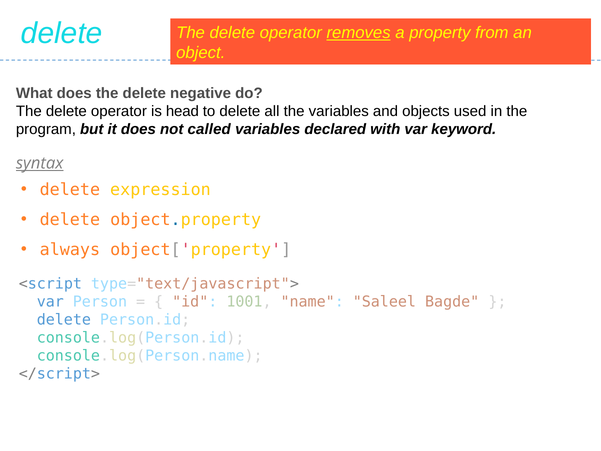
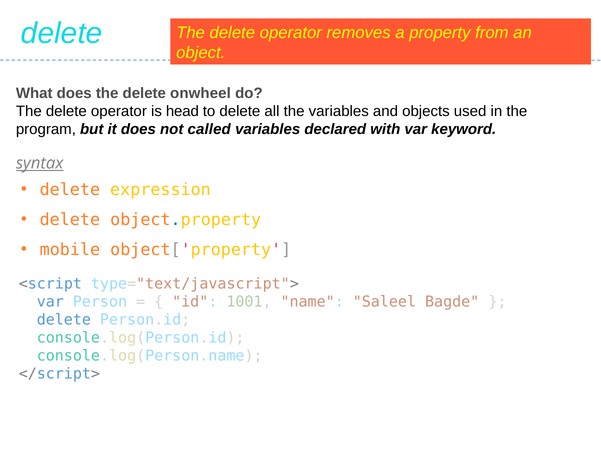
removes underline: present -> none (359, 33)
negative: negative -> onwheel (200, 93)
always: always -> mobile (70, 250)
